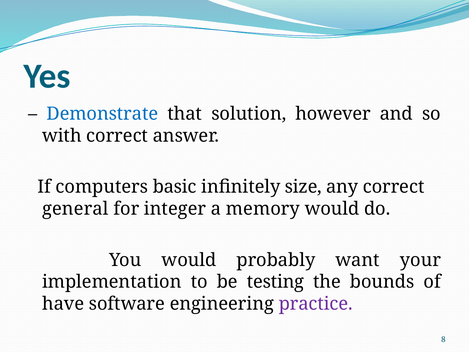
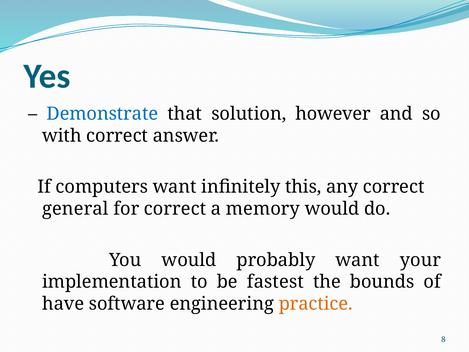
computers basic: basic -> want (175, 187)
size: size -> this (303, 187)
for integer: integer -> correct (175, 209)
testing: testing -> fastest (275, 282)
practice colour: purple -> orange (316, 304)
